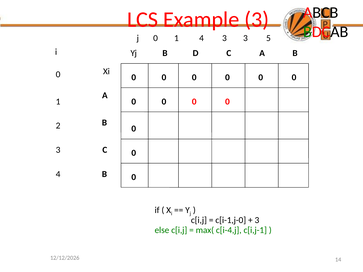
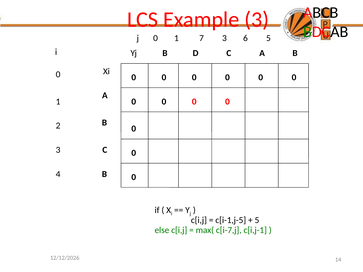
1 4: 4 -> 7 (201, 38)
3 3: 3 -> 6 (245, 38)
c[i-1,j-0: c[i-1,j-0 -> c[i-1,j-5 (231, 220)
3: 3 -> 5 (257, 220)
c[i-4,j: c[i-4,j -> c[i-7,j (229, 230)
